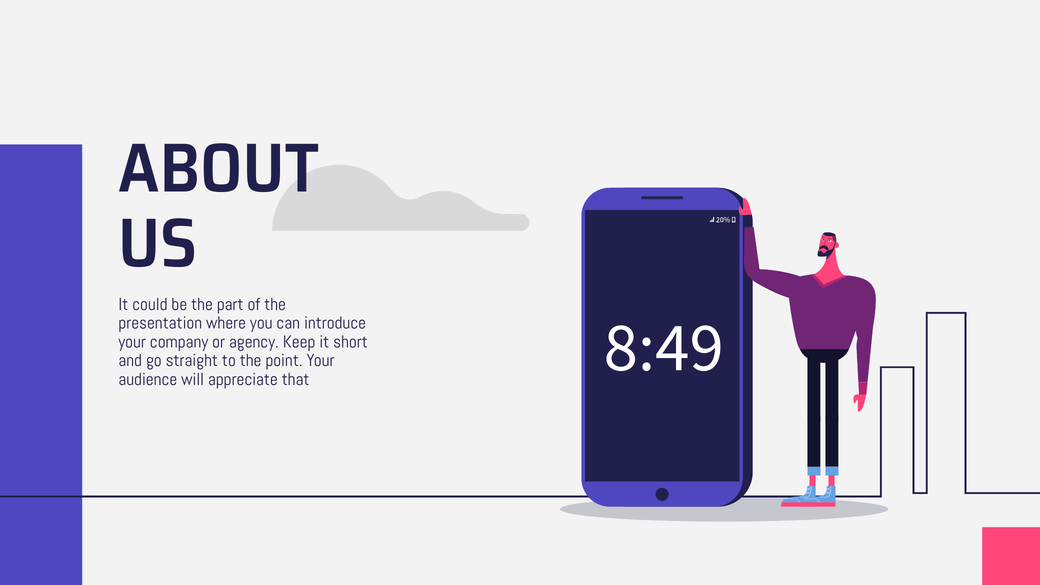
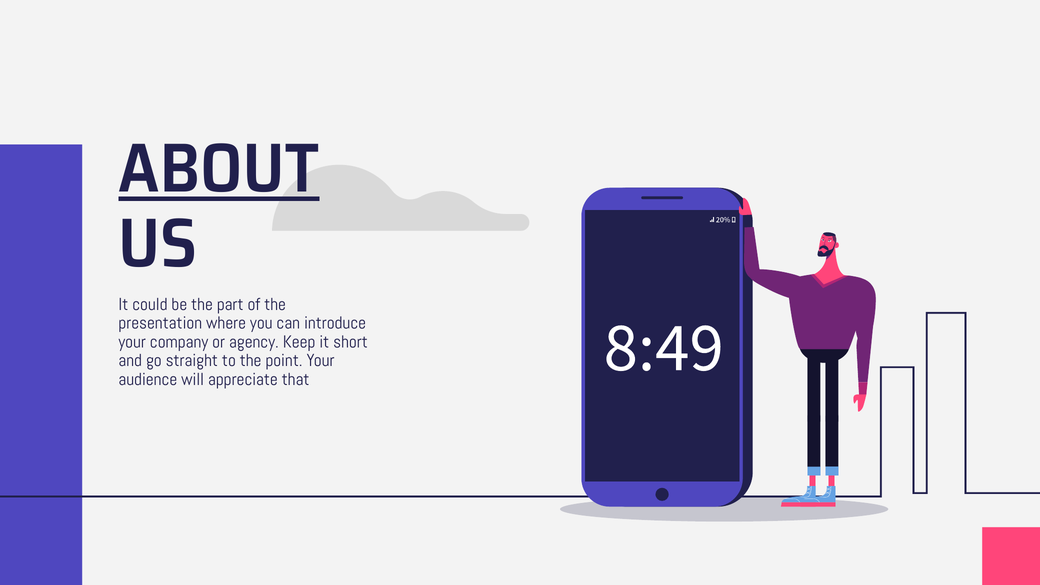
ABOUT underline: none -> present (219, 169)
